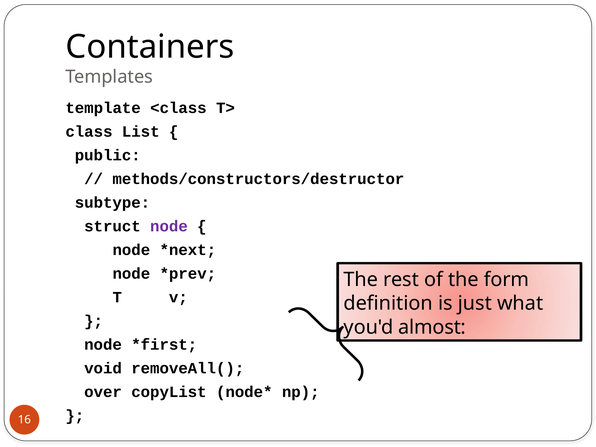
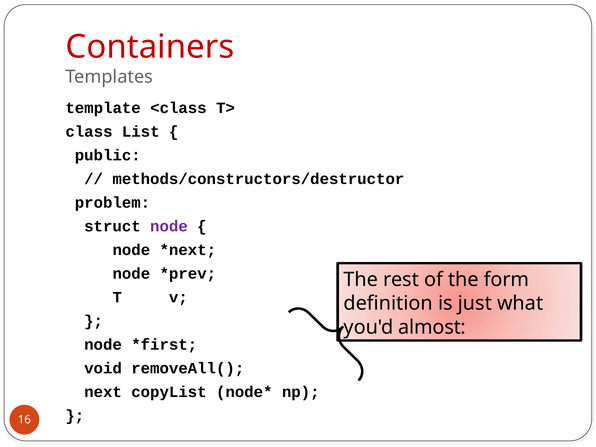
Containers colour: black -> red (150, 47)
subtype: subtype -> problem (112, 203)
over: over -> next (103, 392)
